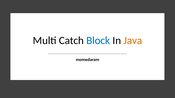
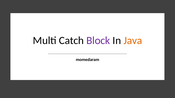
Block colour: blue -> purple (98, 41)
